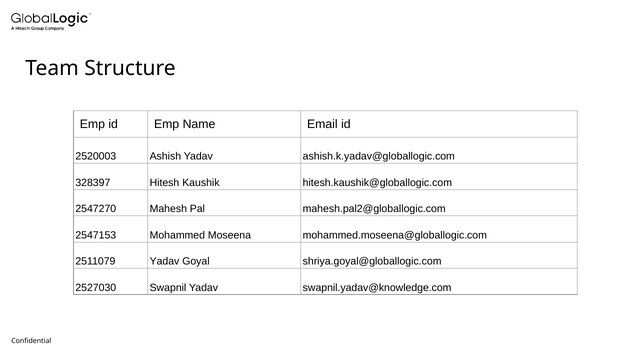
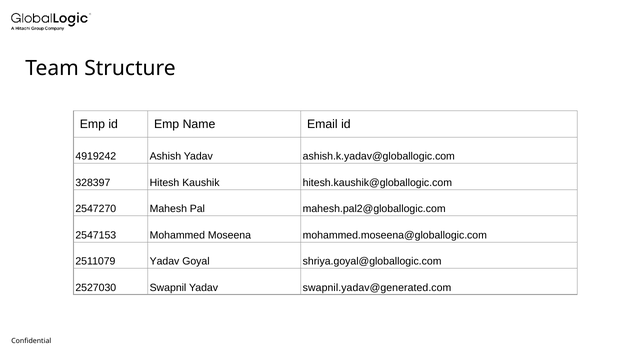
2520003: 2520003 -> 4919242 (96, 157)
swapnil.yadav@knowledge.com: swapnil.yadav@knowledge.com -> swapnil.yadav@generated.com (377, 288)
